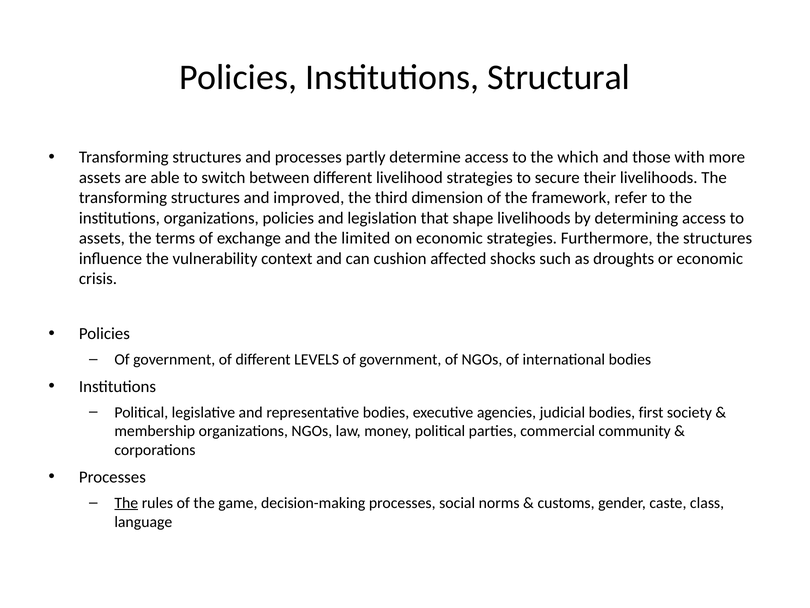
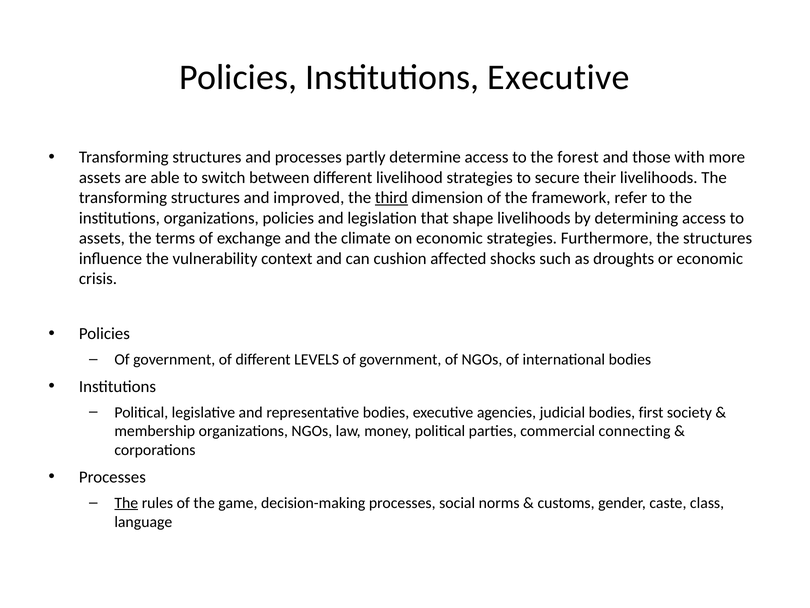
Institutions Structural: Structural -> Executive (558, 77)
which: which -> forest (578, 157)
third underline: none -> present (391, 198)
limited: limited -> climate (366, 238)
community: community -> connecting (635, 431)
